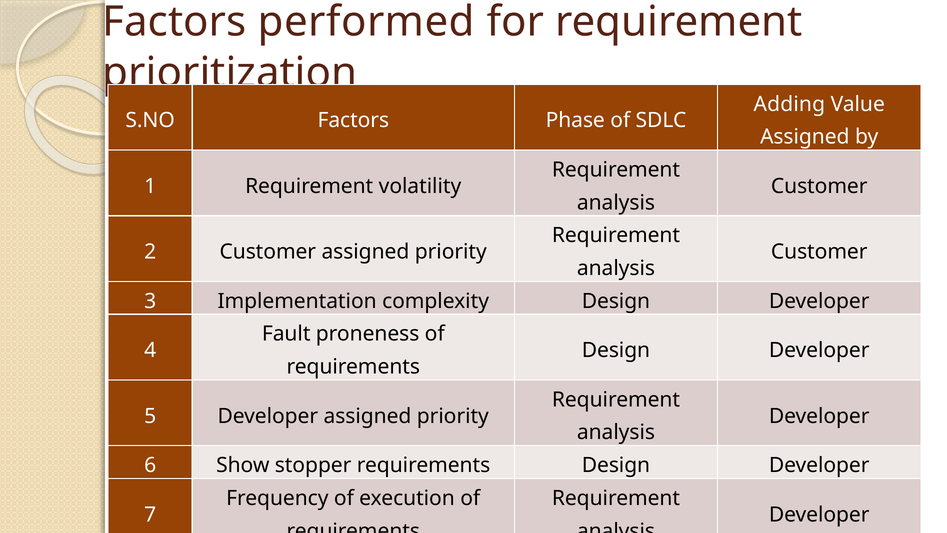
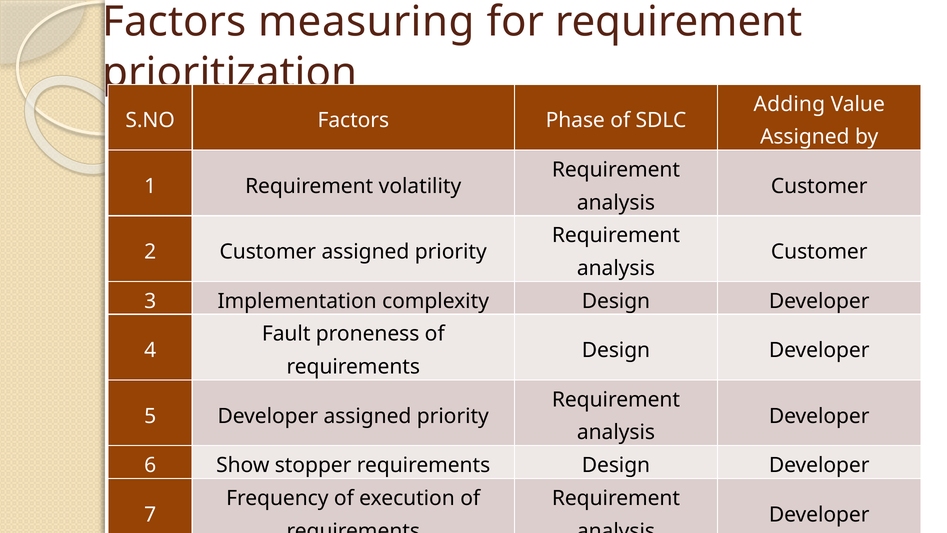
performed: performed -> measuring (366, 22)
